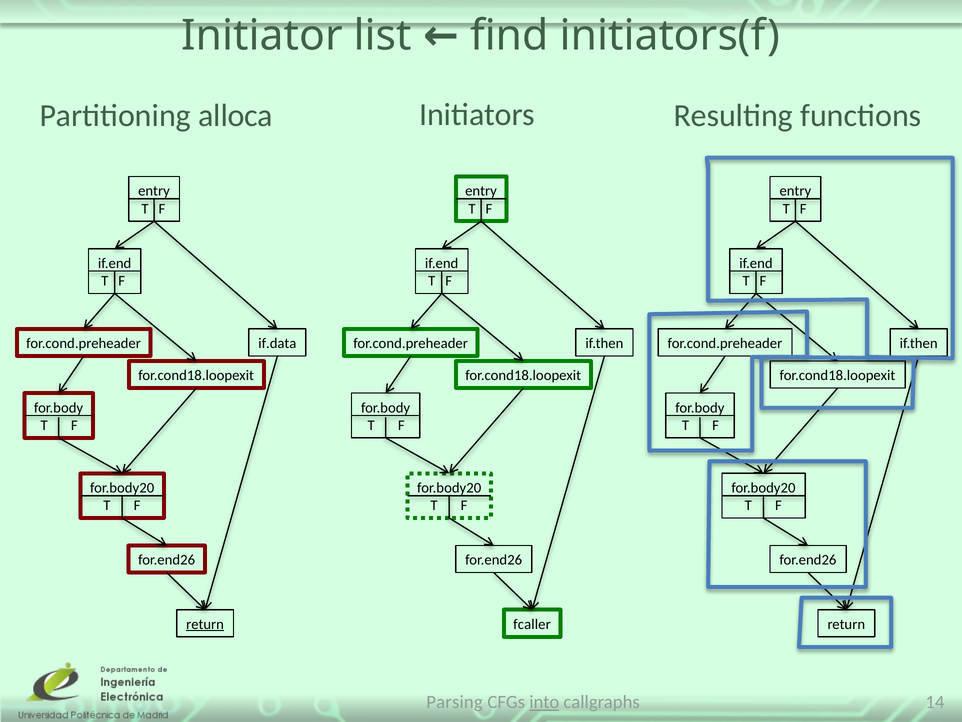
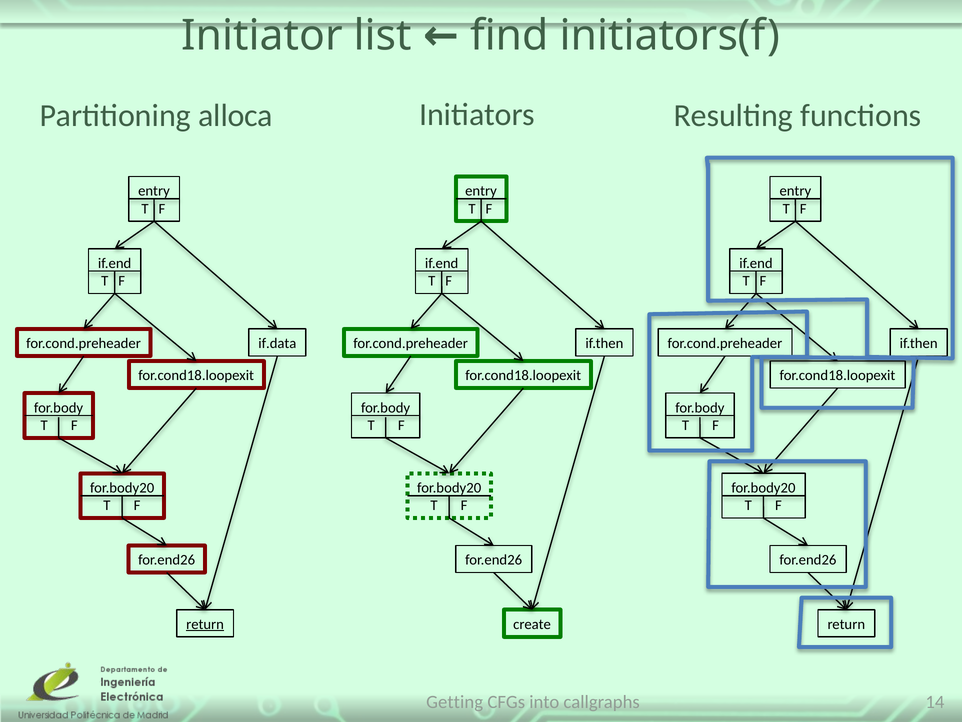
fcaller: fcaller -> create (532, 624)
Parsing: Parsing -> Getting (455, 702)
into underline: present -> none (544, 702)
